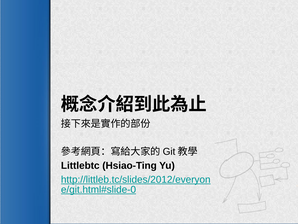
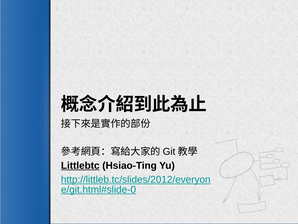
Littlebtc underline: none -> present (80, 165)
